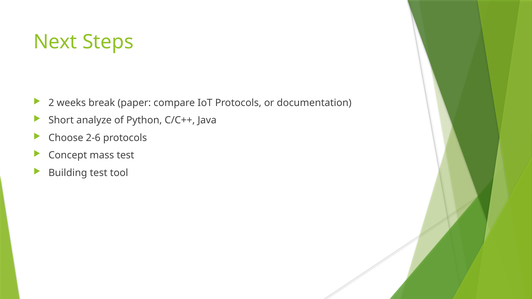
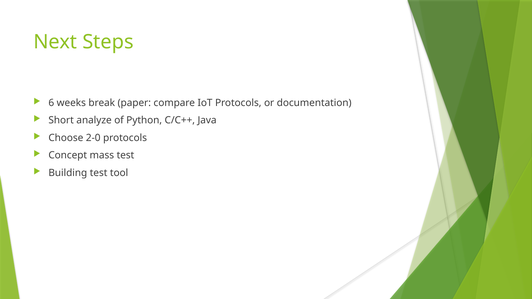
2: 2 -> 6 (51, 103)
2-6: 2-6 -> 2-0 (93, 138)
